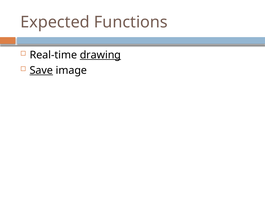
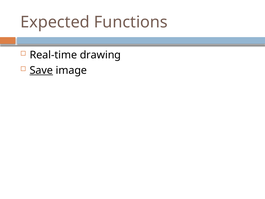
drawing underline: present -> none (100, 55)
